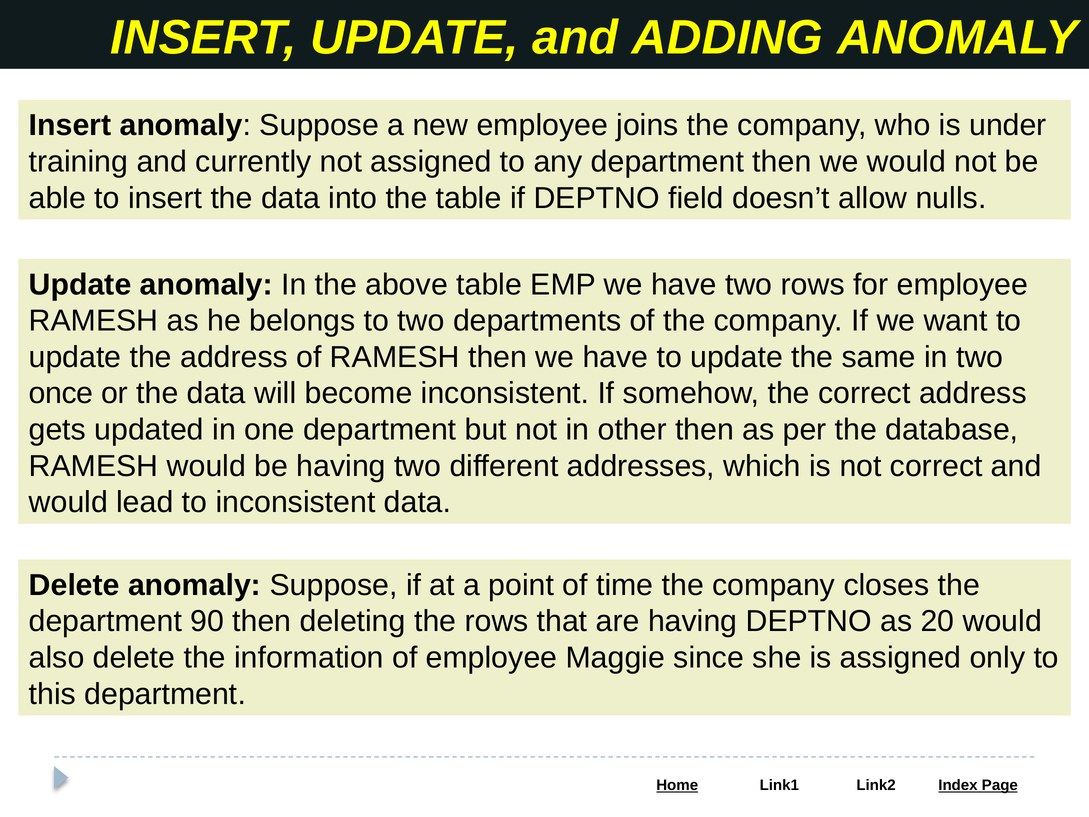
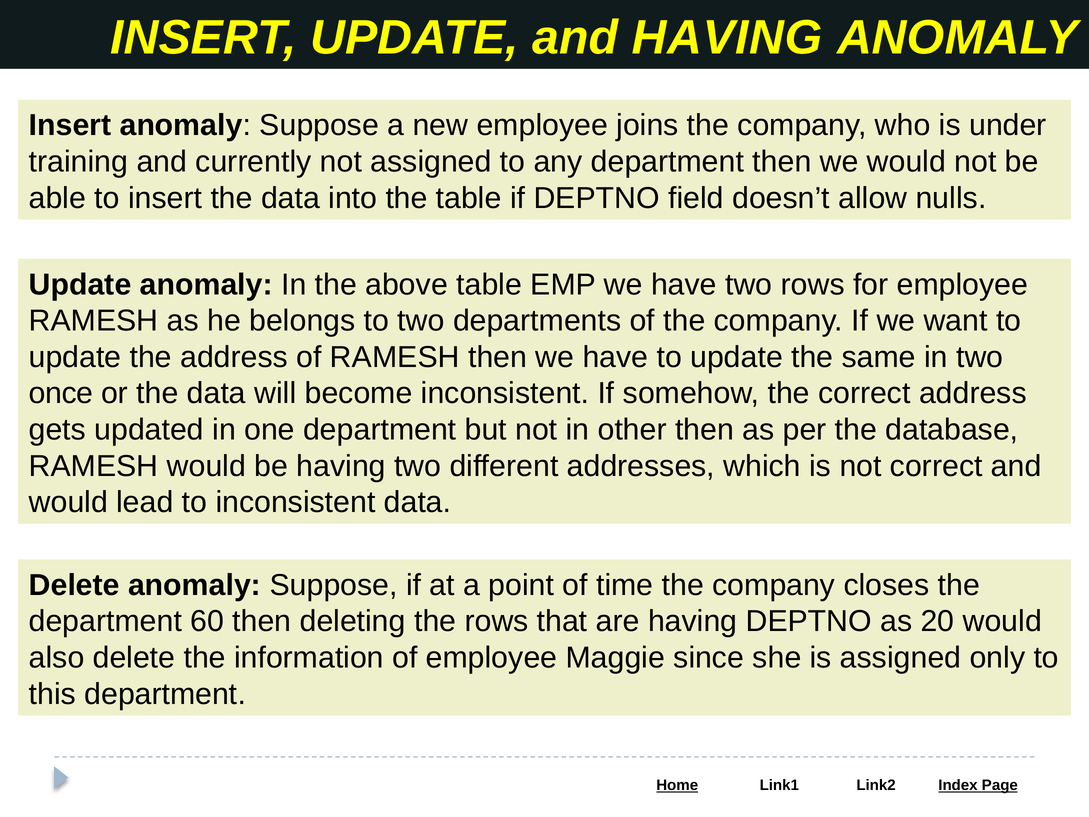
and ADDING: ADDING -> HAVING (727, 38)
90: 90 -> 60 (207, 621)
